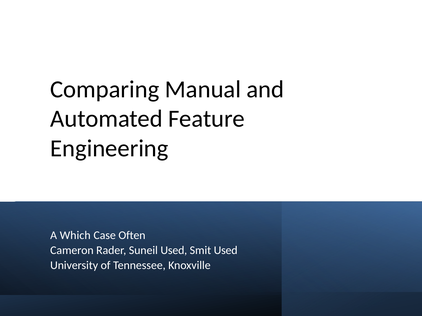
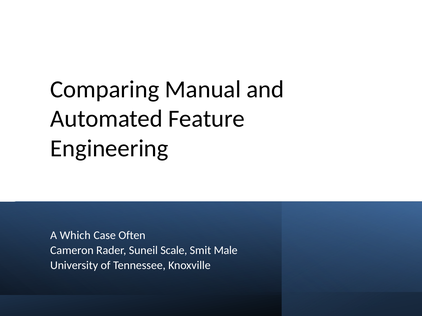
Suneil Used: Used -> Scale (174, 251)
Smit Used: Used -> Male (226, 251)
